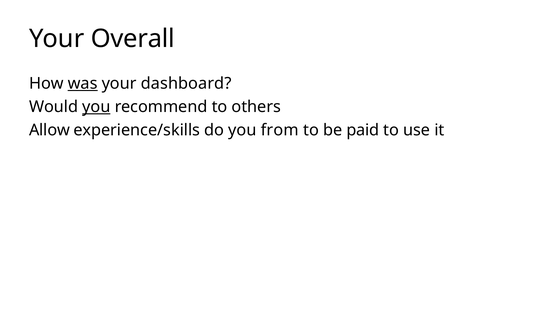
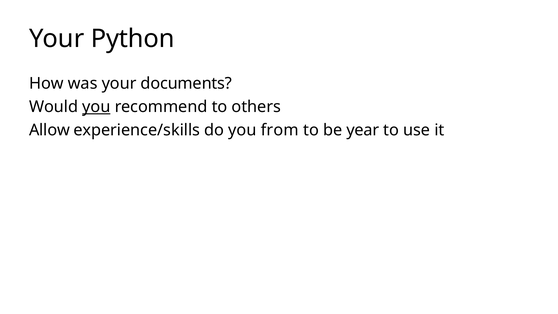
Overall: Overall -> Python (133, 39)
was underline: present -> none (83, 83)
dashboard: dashboard -> documents (186, 83)
paid: paid -> year (363, 130)
